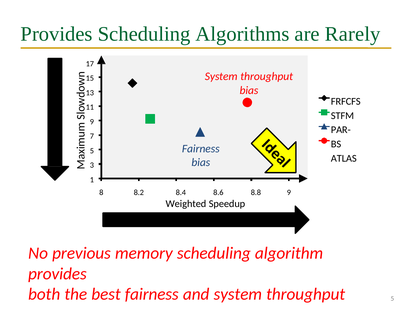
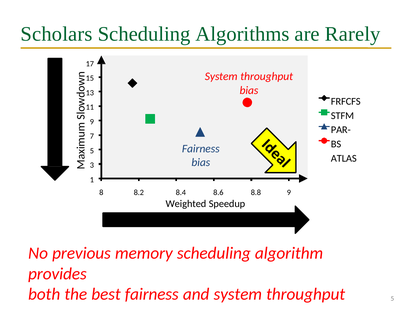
Provides: Provides -> Scholars (57, 34)
